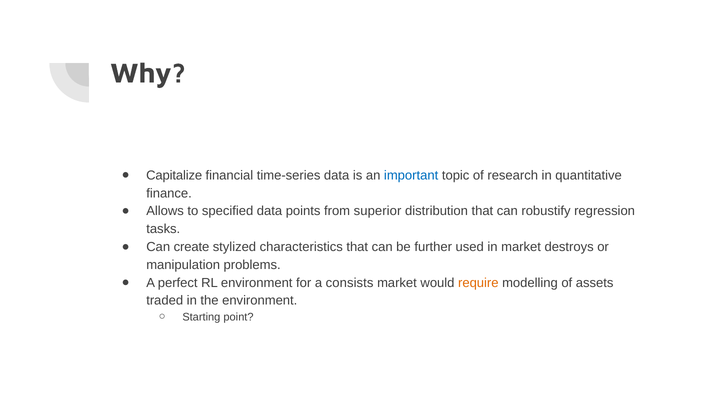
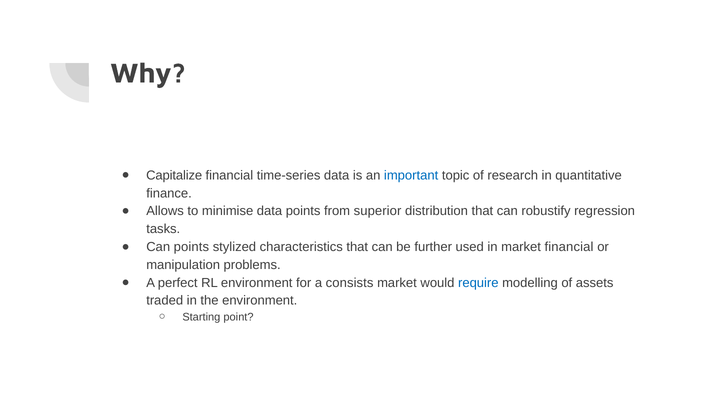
specified: specified -> minimise (228, 211)
Can create: create -> points (191, 247)
market destroys: destroys -> financial (569, 247)
require colour: orange -> blue (478, 283)
